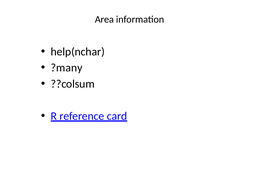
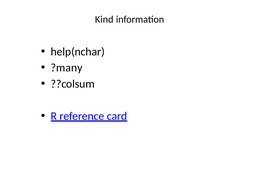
Area: Area -> Kind (104, 19)
